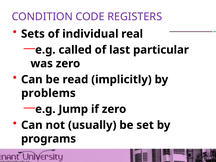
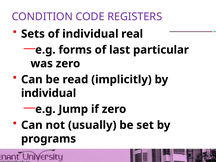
called: called -> forms (75, 50)
problems: problems -> individual (49, 93)
